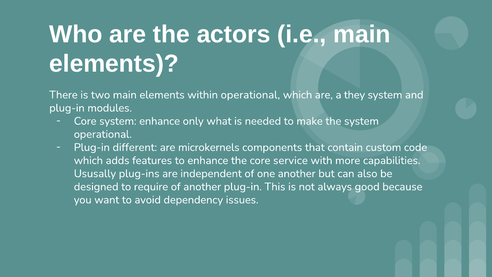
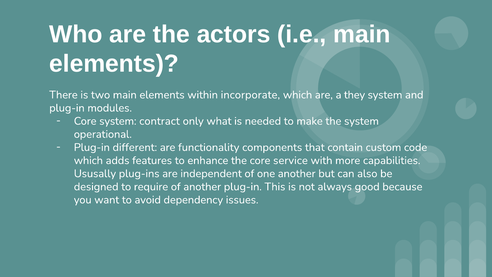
within operational: operational -> incorporate (250, 95)
system enhance: enhance -> contract (160, 121)
microkernels: microkernels -> functionality (209, 147)
